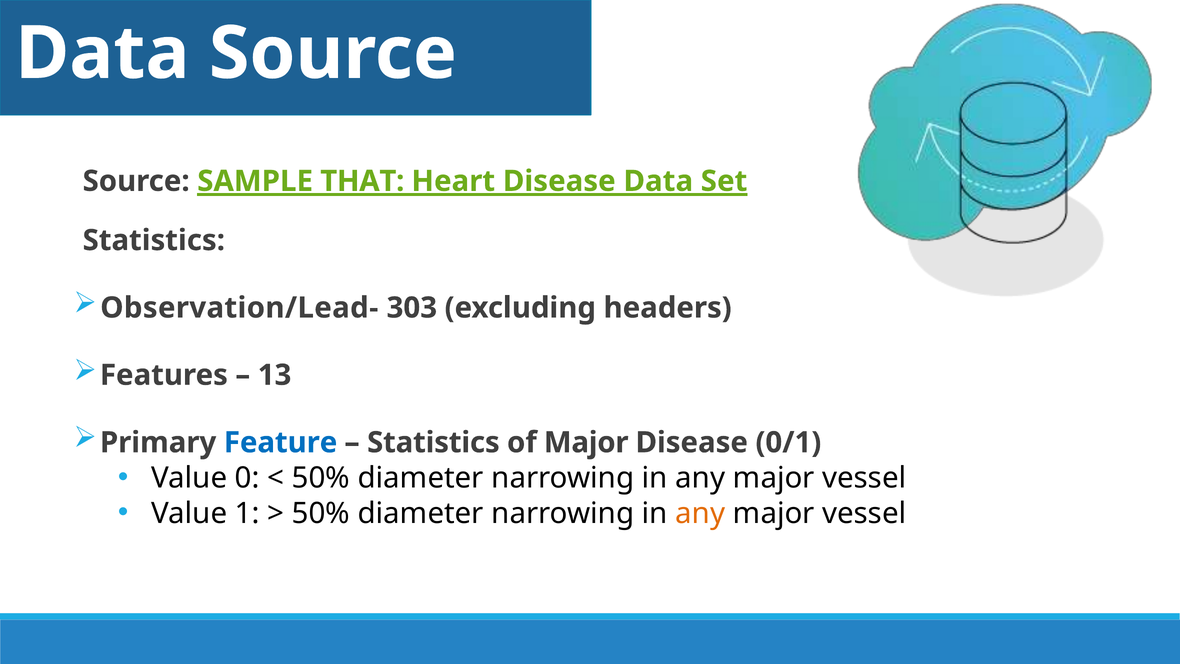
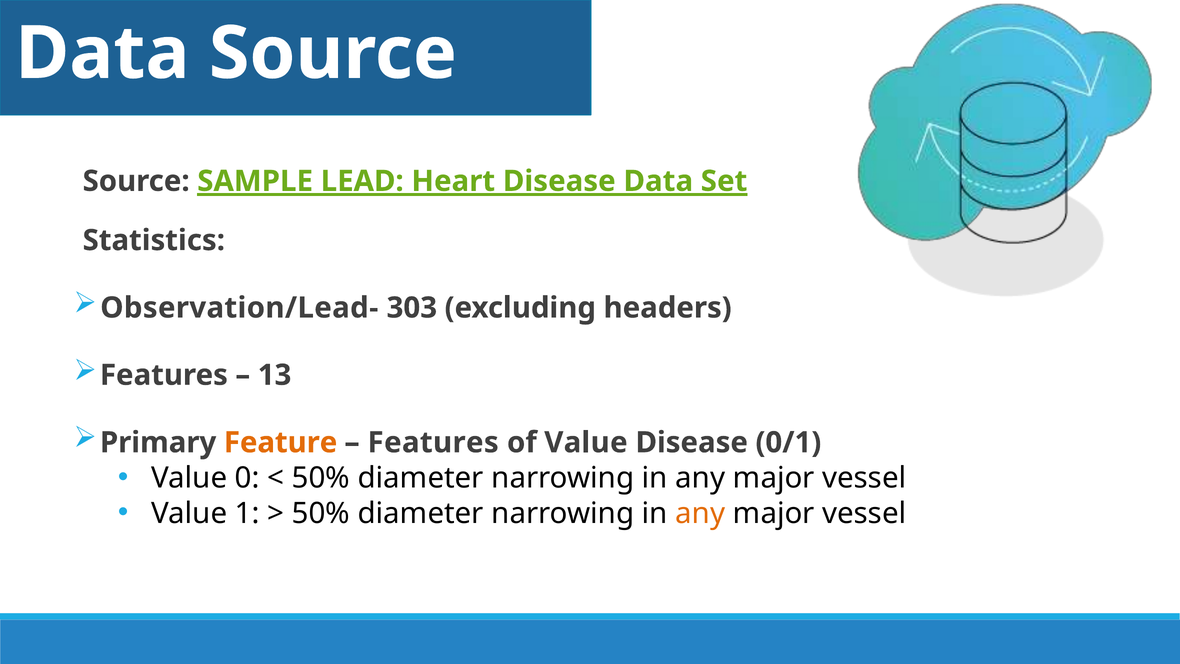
THAT: THAT -> LEAD (362, 181)
Feature colour: blue -> orange (281, 442)
Statistics: Statistics -> Features (433, 442)
of Major: Major -> Value (586, 442)
